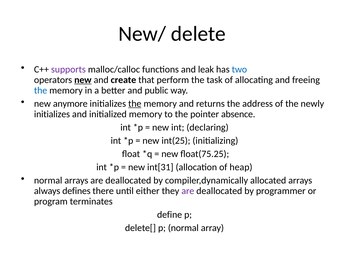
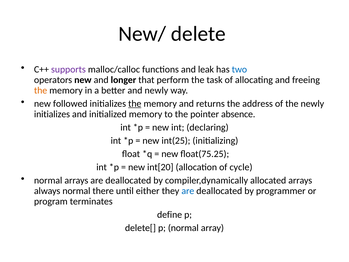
new underline: present -> none (83, 80)
create: create -> longer (123, 80)
the colour: blue -> orange (41, 90)
and public: public -> newly (156, 90)
anymore: anymore -> followed (70, 104)
int[31: int[31 -> int[20 (160, 167)
heap: heap -> cycle (241, 167)
always defines: defines -> normal (76, 191)
are colour: purple -> blue (188, 191)
